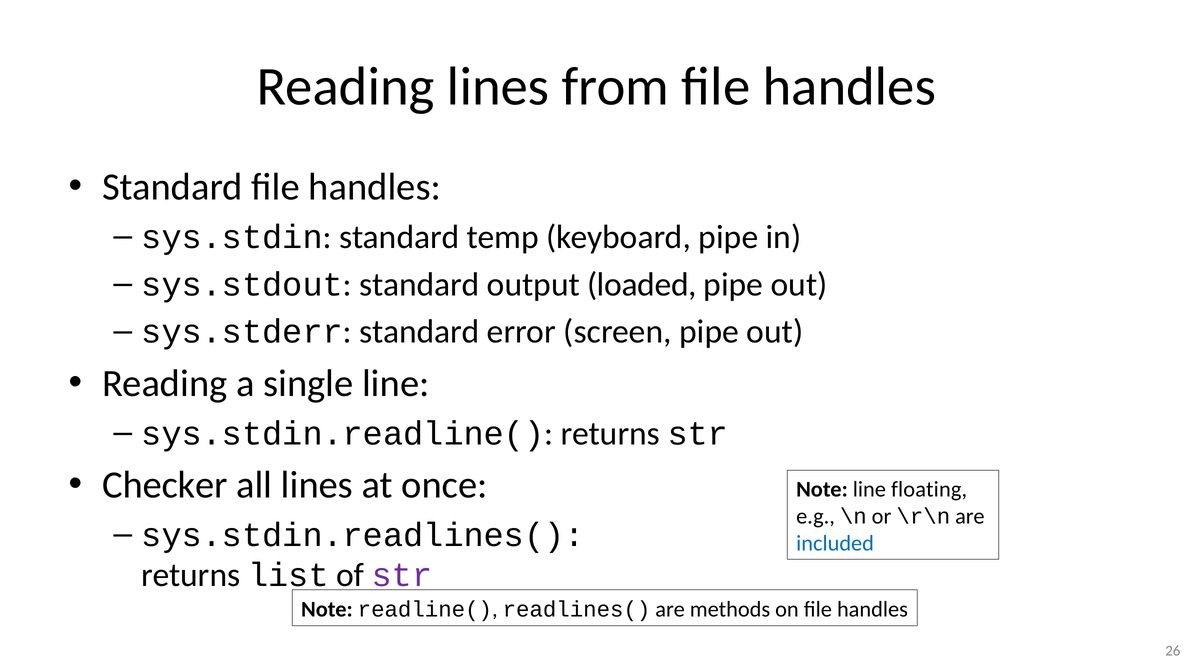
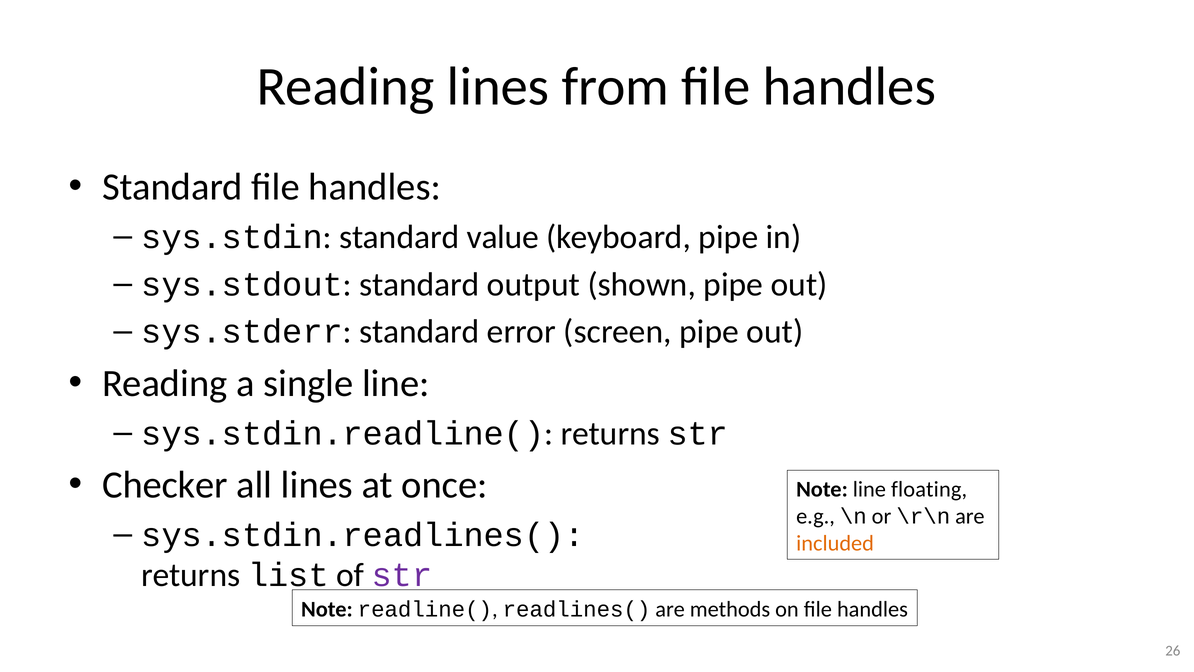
temp: temp -> value (503, 237)
loaded: loaded -> shown (642, 284)
included colour: blue -> orange (835, 543)
